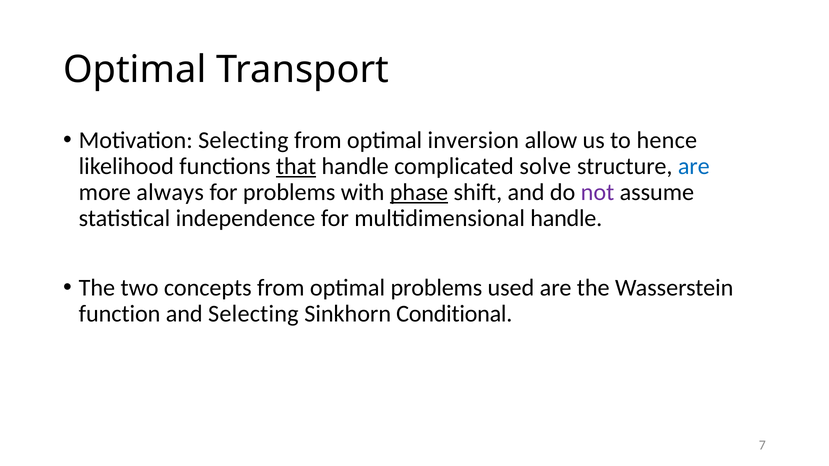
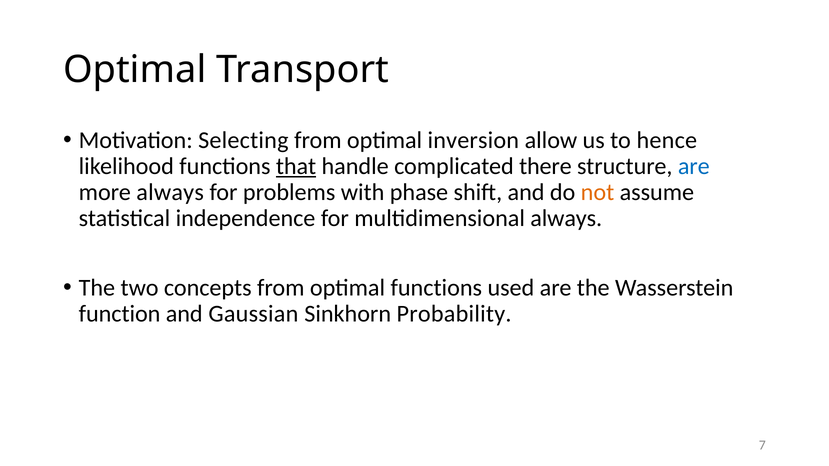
solve: solve -> there (545, 166)
phase underline: present -> none (419, 192)
not colour: purple -> orange (597, 192)
multidimensional handle: handle -> always (566, 219)
optimal problems: problems -> functions (436, 288)
and Selecting: Selecting -> Gaussian (253, 314)
Conditional: Conditional -> Probability (454, 314)
